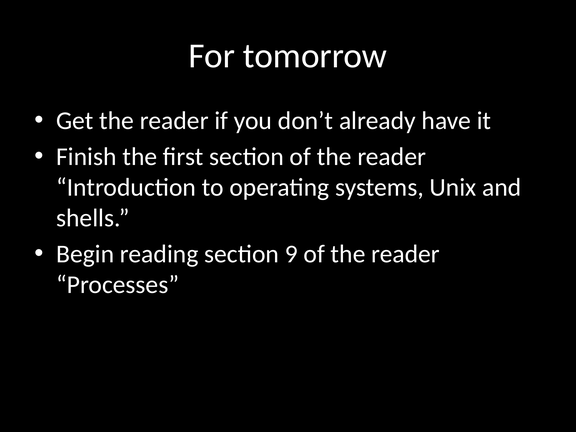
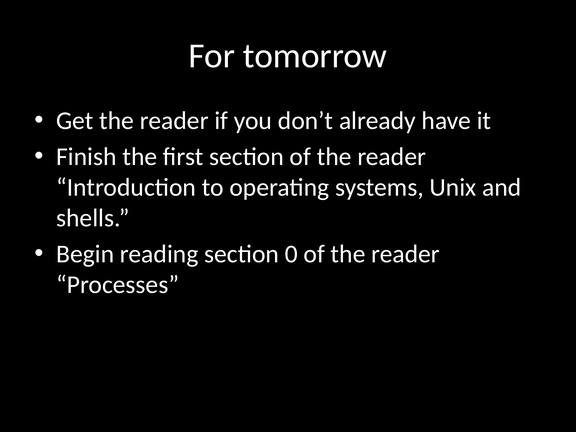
9: 9 -> 0 (291, 254)
